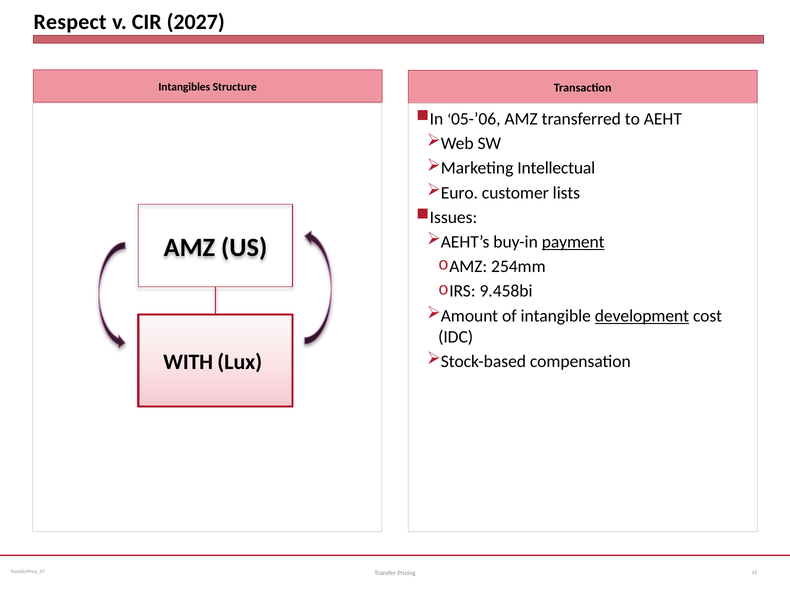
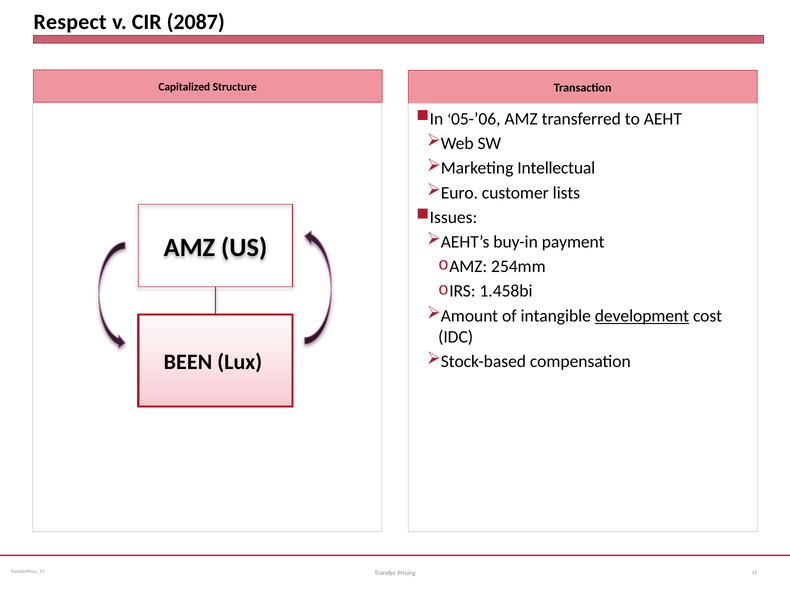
2027: 2027 -> 2087 (196, 22)
Intangibles: Intangibles -> Capitalized (184, 87)
payment underline: present -> none (573, 242)
9.458bi: 9.458bi -> 1.458bi (506, 291)
WITH: WITH -> BEEN (188, 362)
